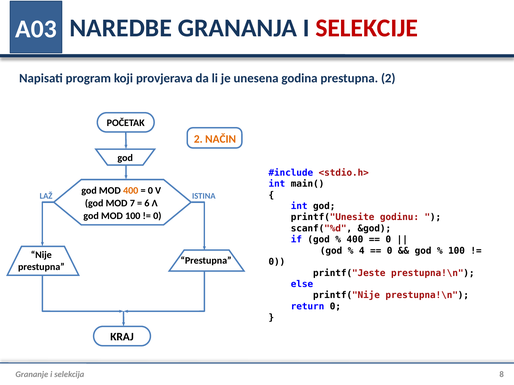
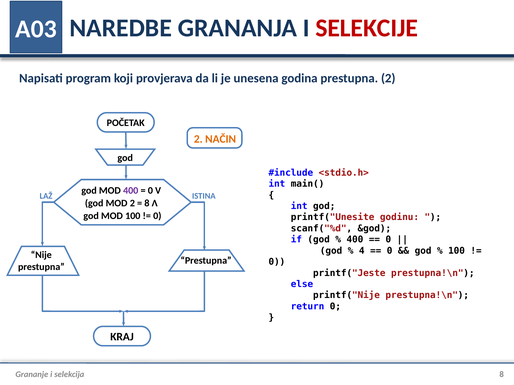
400 colour: orange -> purple (131, 191)
MOD 7: 7 -> 2 (132, 204)
6: 6 -> 8 (147, 204)
